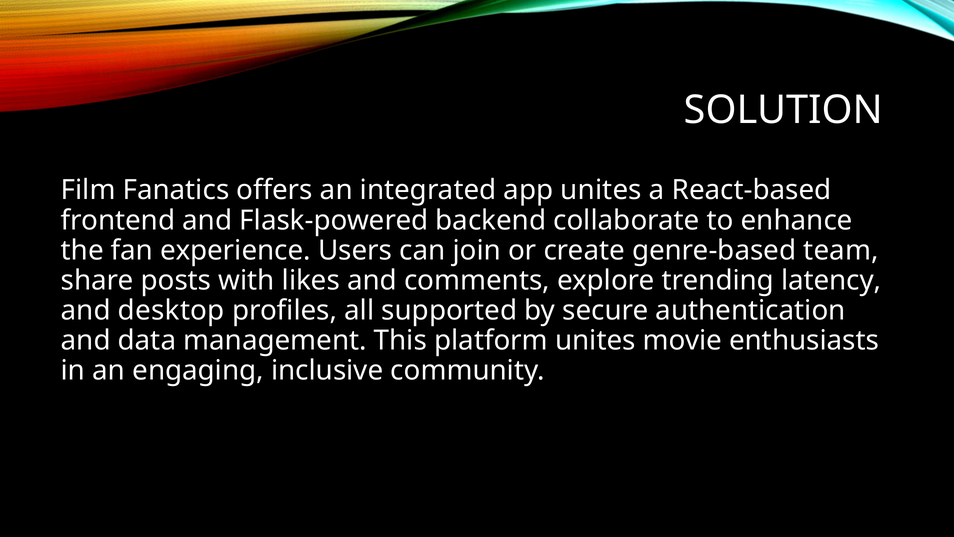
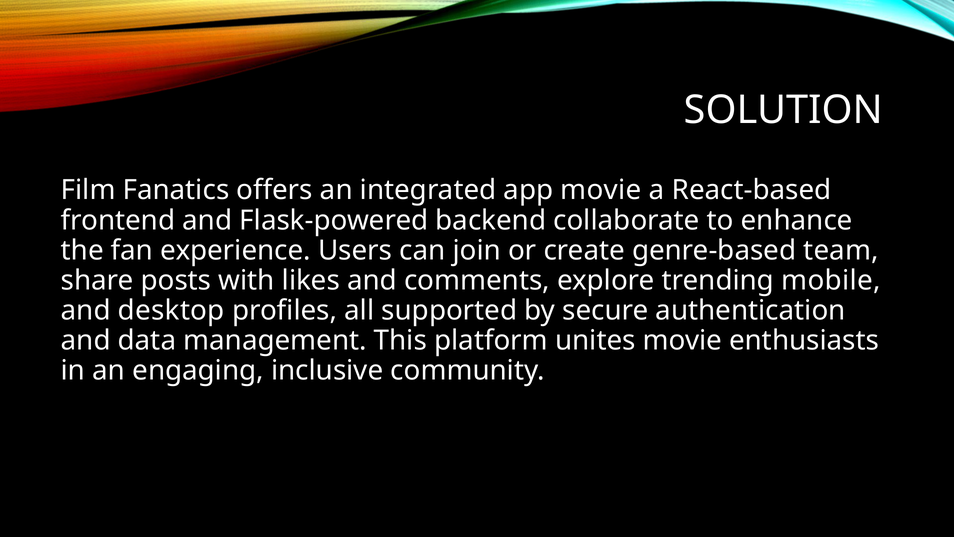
app unites: unites -> movie (601, 190)
latency: latency -> mobile (831, 280)
